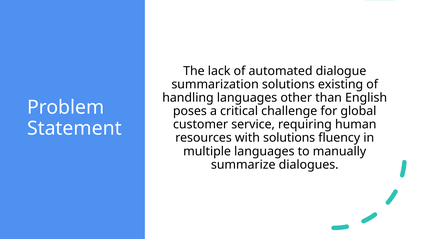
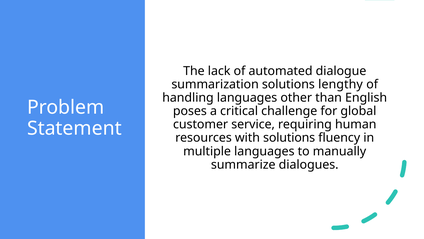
existing: existing -> lengthy (340, 84)
